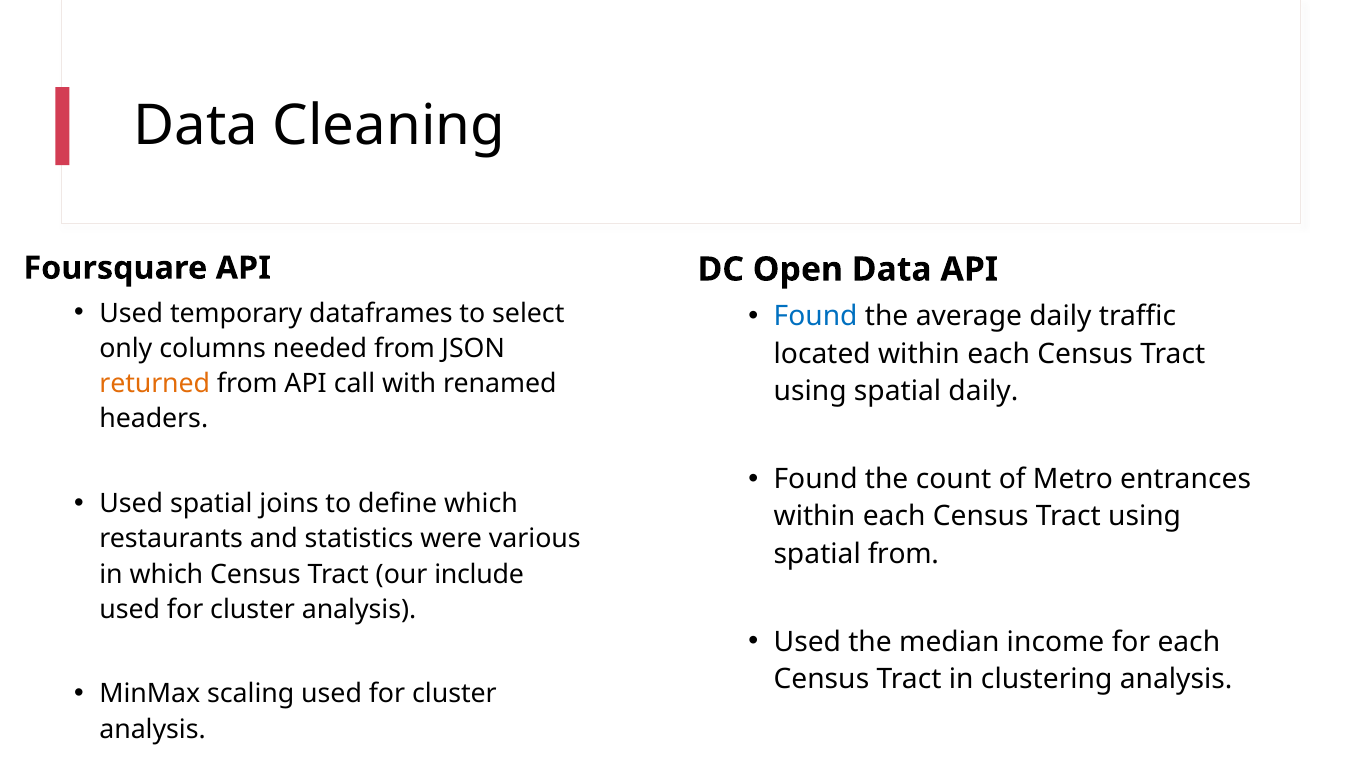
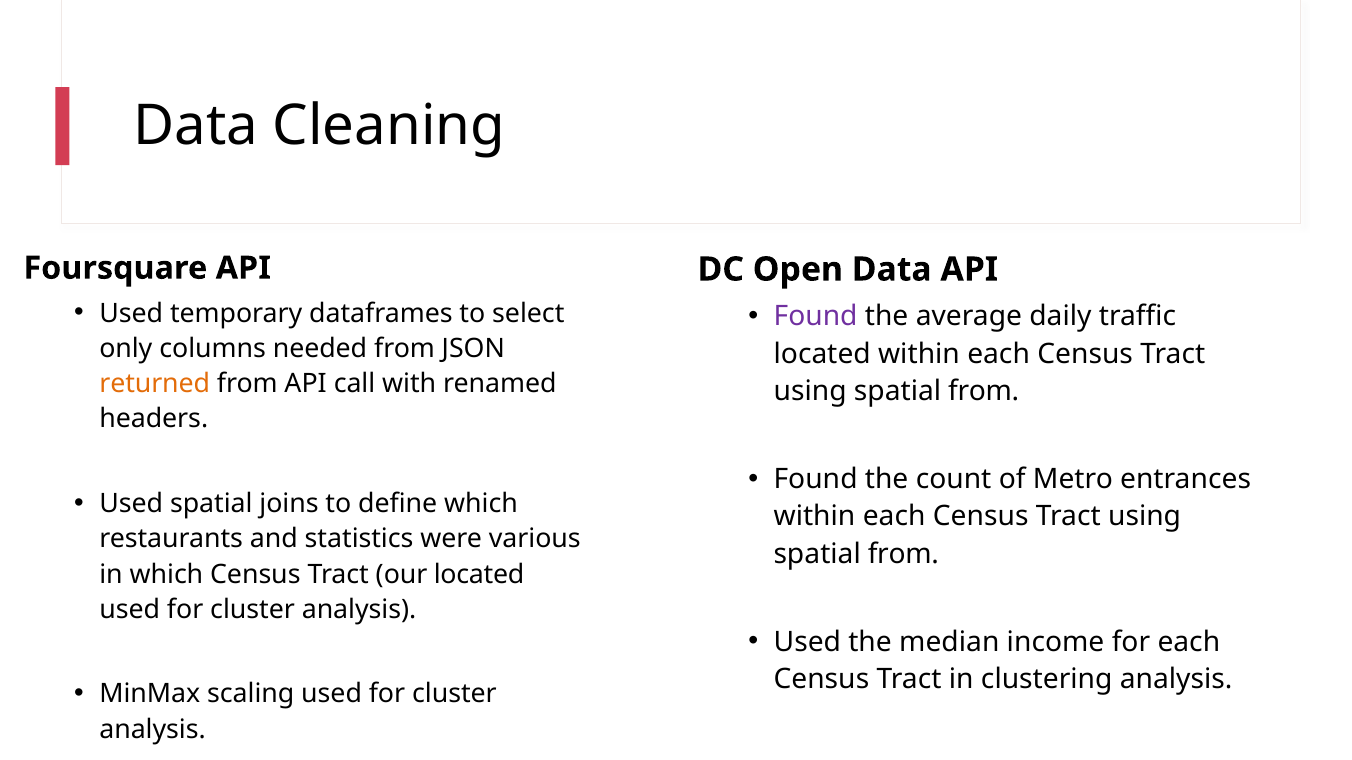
Found colour: blue -> purple (816, 317)
daily: daily -> from (984, 391)
our include: include -> located (479, 575)
